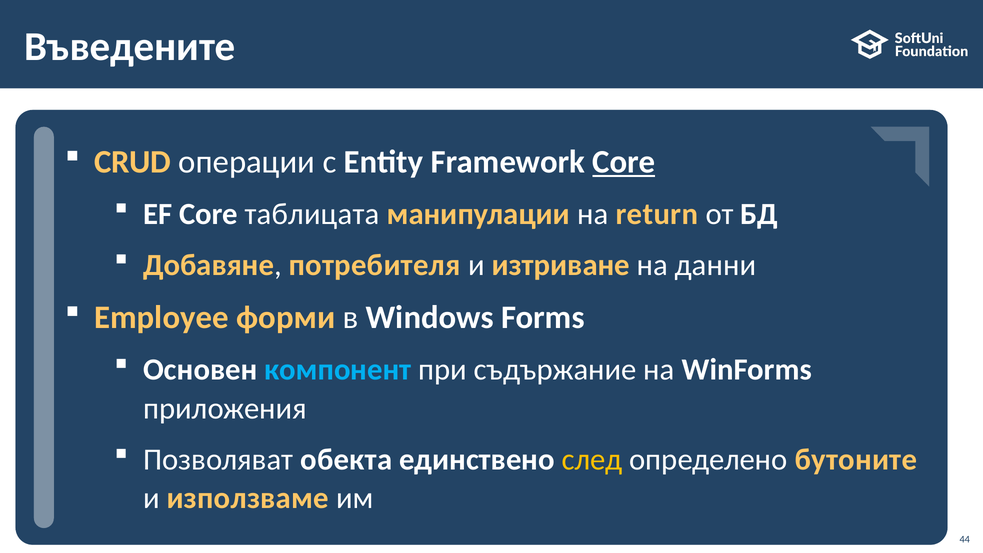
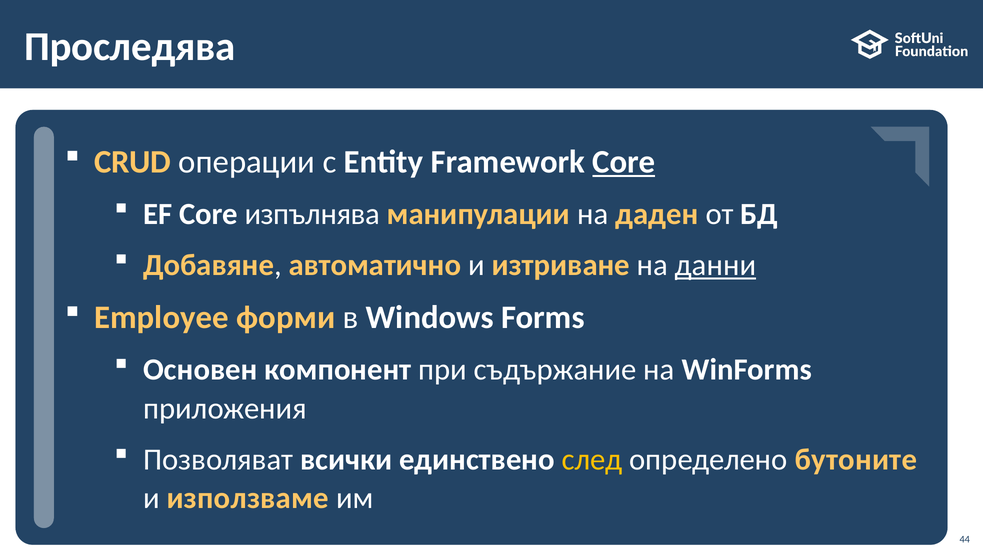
Въведените: Въведените -> Проследява (130, 47)
таблицата: таблицата -> изпълнява (312, 214)
return: return -> даден (657, 214)
потребителя: потребителя -> автоматично (375, 265)
данни underline: none -> present (715, 265)
компонент colour: light blue -> white (338, 370)
обекта: обекта -> всички (346, 459)
